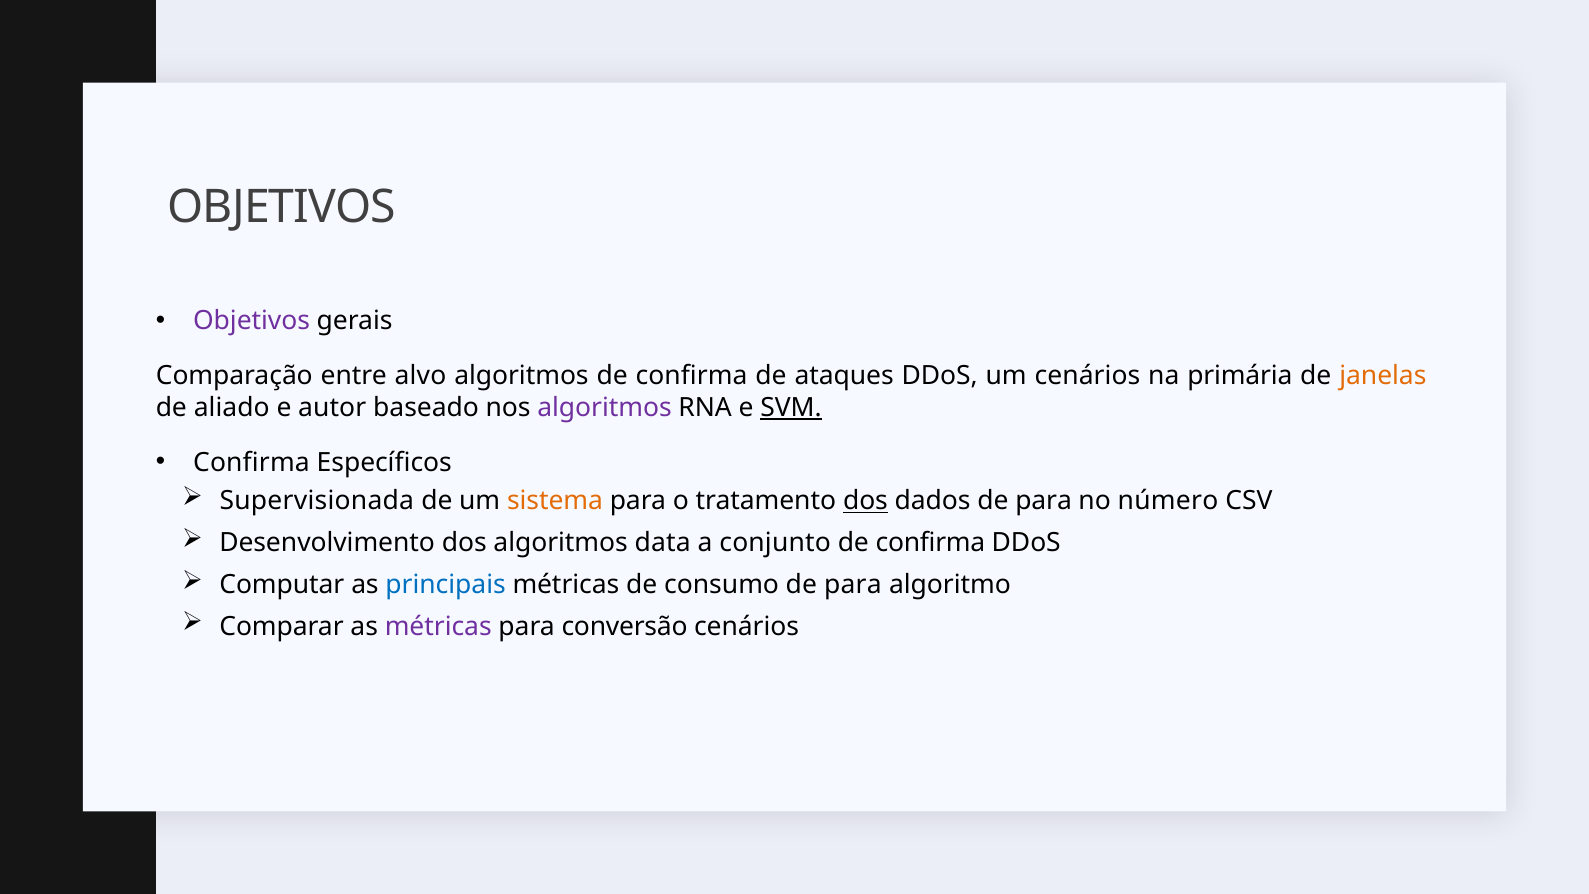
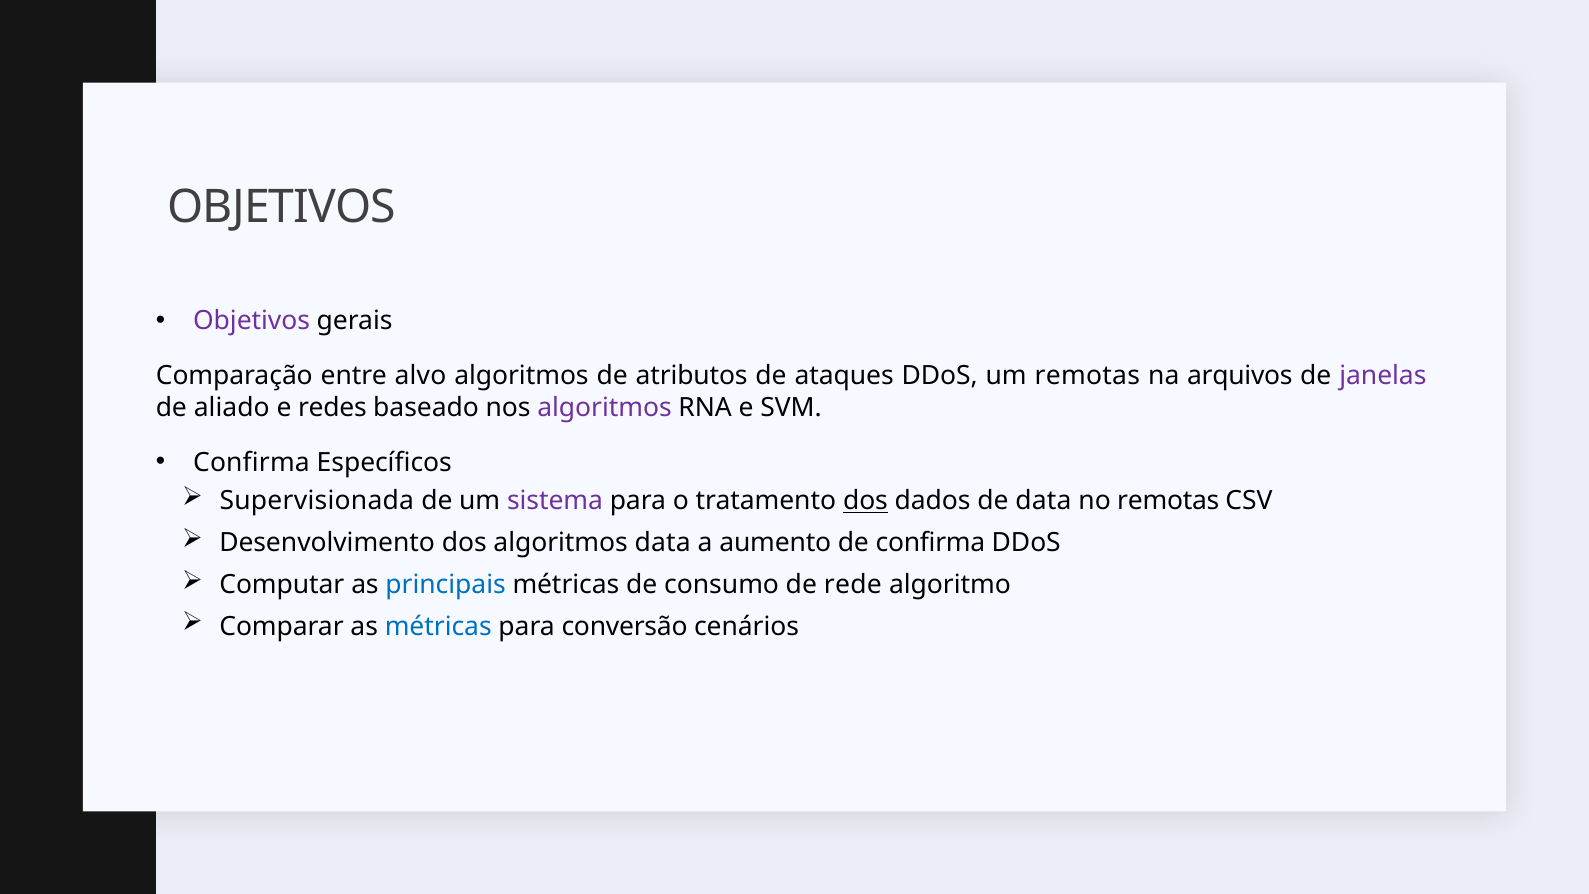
algoritmos de confirma: confirma -> atributos (692, 376)
um cenários: cenários -> remotas (1087, 376)
primária: primária -> arquivos (1240, 376)
janelas colour: orange -> purple (1383, 376)
autor: autor -> redes (332, 408)
SVM underline: present -> none (791, 408)
sistema colour: orange -> purple (555, 501)
dados de para: para -> data (1043, 501)
no número: número -> remotas (1168, 501)
conjunto: conjunto -> aumento (775, 543)
para: para -> rede (853, 585)
métricas colour: purple -> blue (438, 626)
